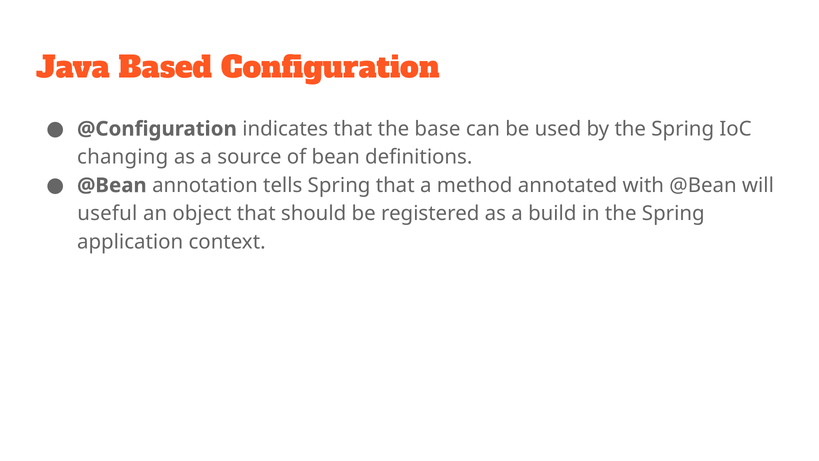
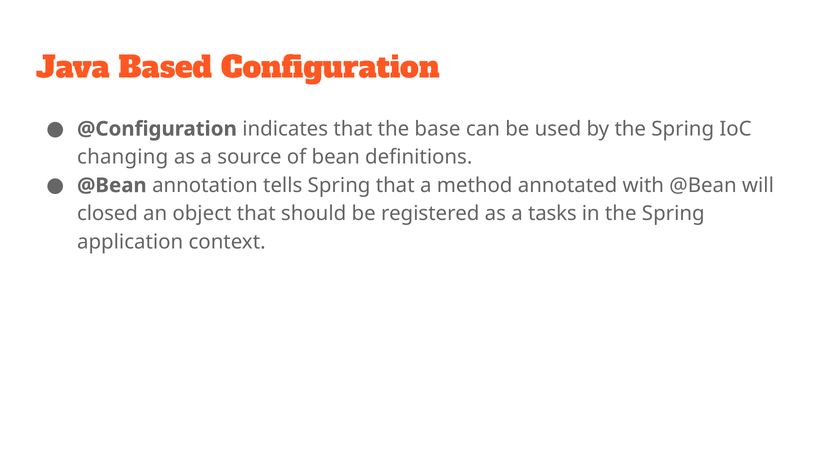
useful: useful -> closed (107, 214)
build: build -> tasks (552, 214)
